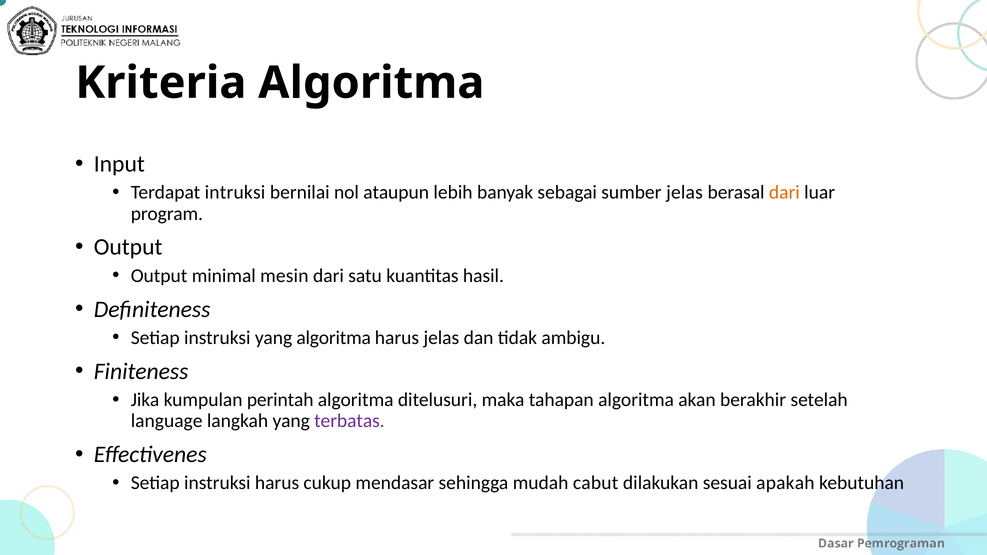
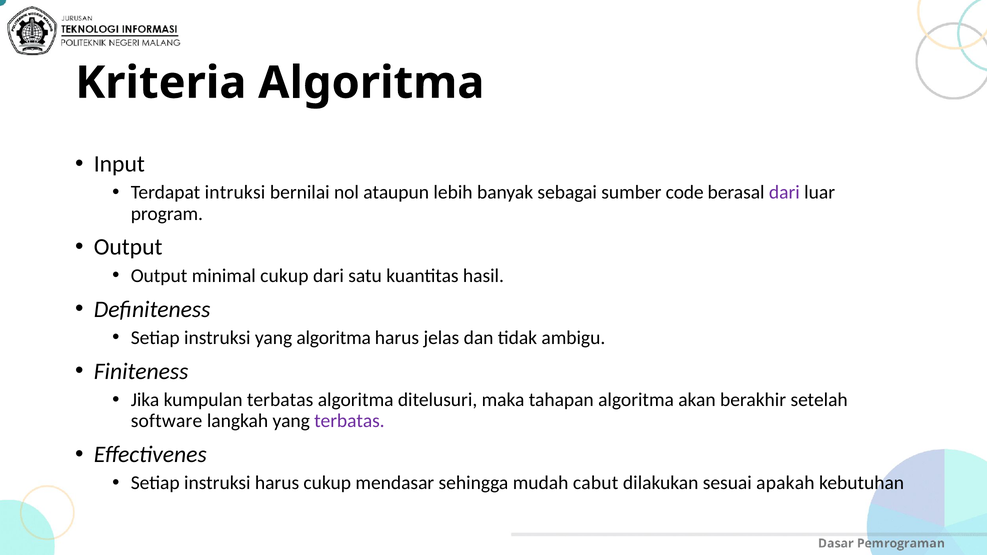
sumber jelas: jelas -> code (685, 193)
dari colour: orange -> purple (784, 193)
minimal mesin: mesin -> cukup (284, 276)
kumpulan perintah: perintah -> terbatas (280, 400)
language: language -> software (167, 421)
